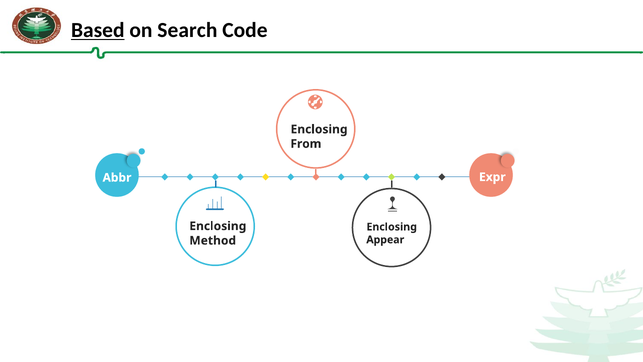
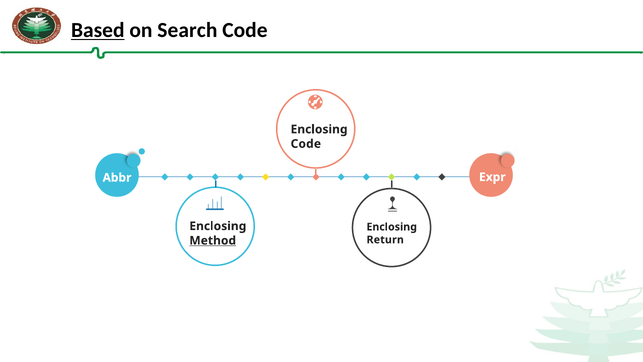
From: From -> Code (306, 144)
Appear: Appear -> Return (385, 240)
Method underline: none -> present (213, 240)
